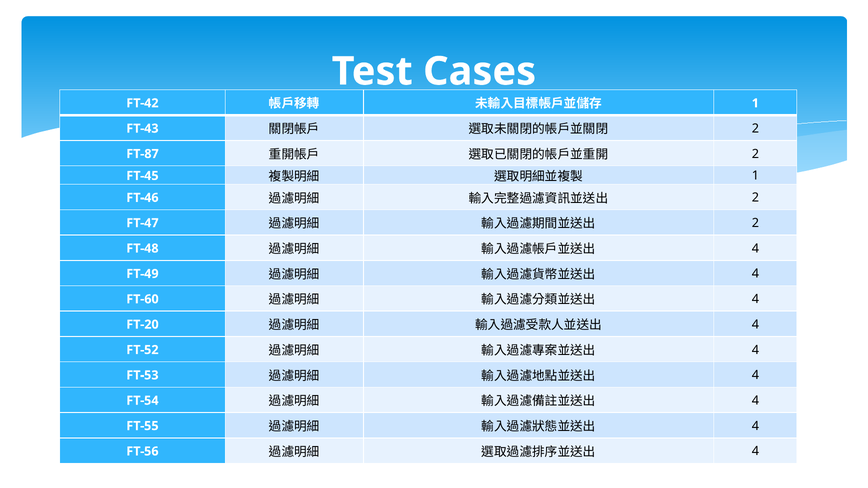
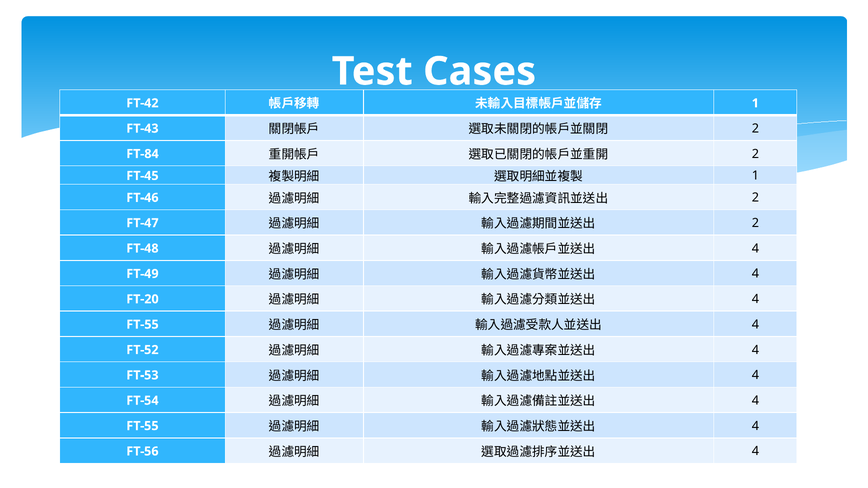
FT-87: FT-87 -> FT-84 (142, 154)
FT-60: FT-60 -> FT-20 (142, 299)
FT-20: FT-20 -> FT-55 (142, 325)
